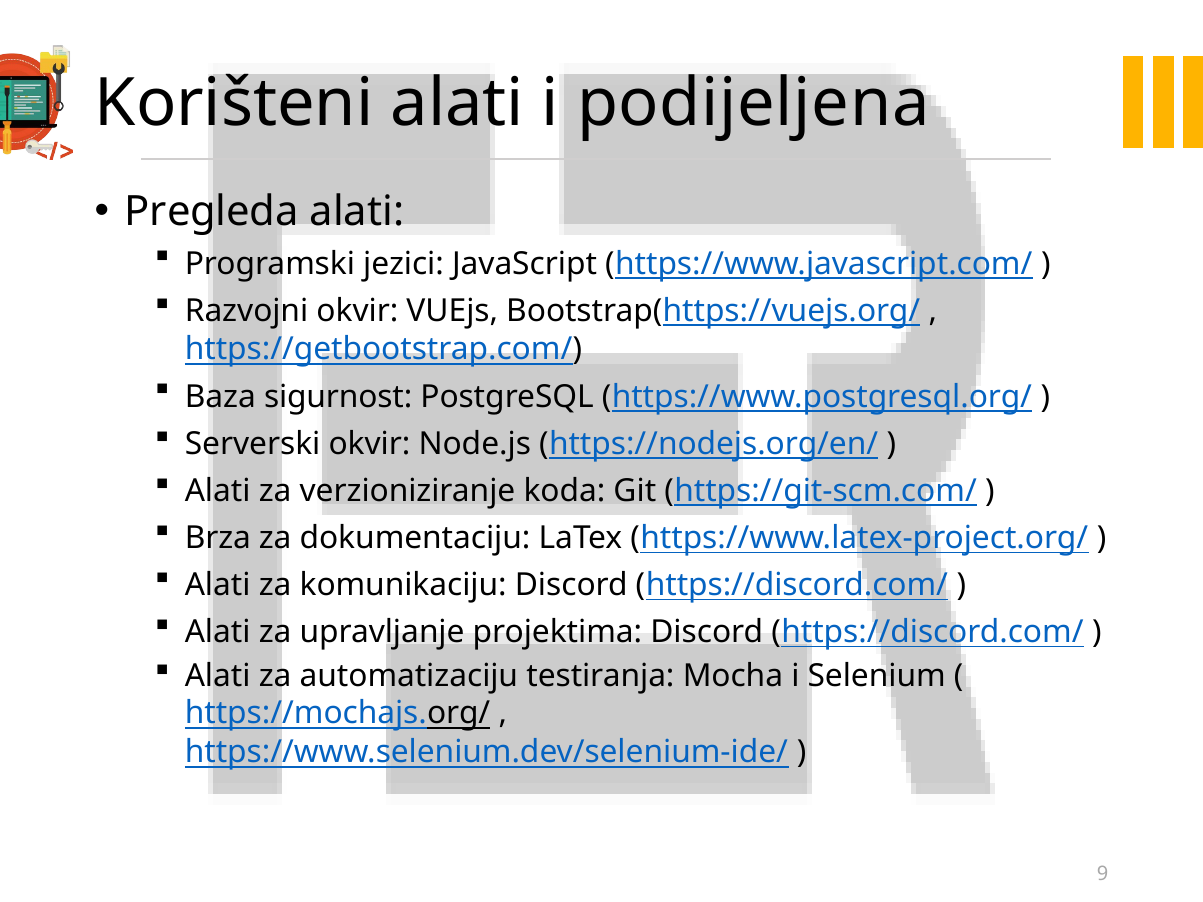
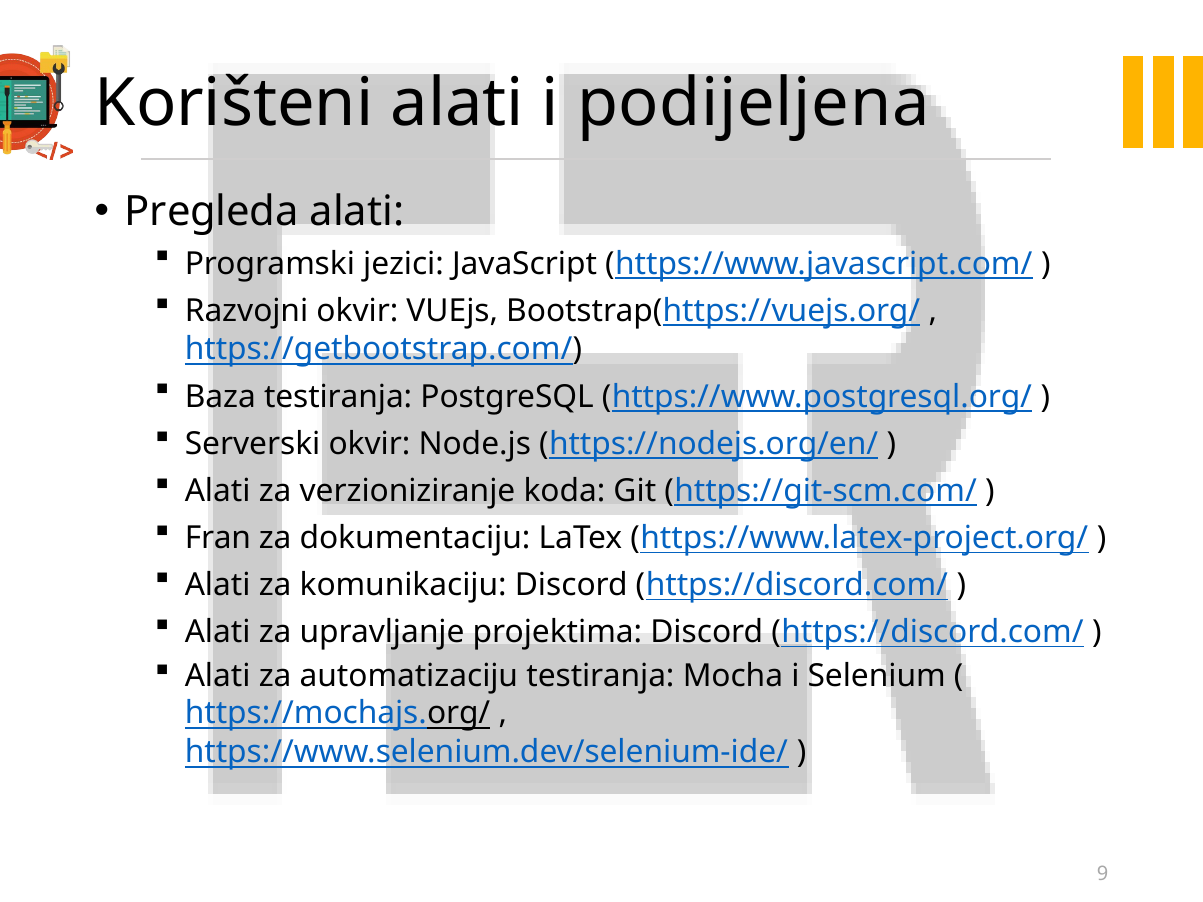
Baza sigurnost: sigurnost -> testiranja (338, 397)
Brza: Brza -> Fran (218, 538)
